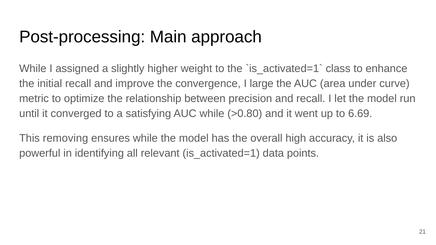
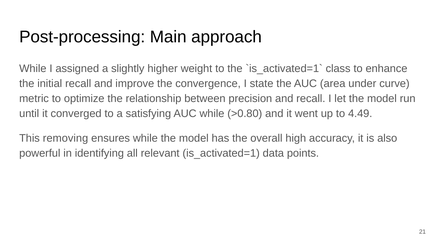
large: large -> state (262, 84)
6.69: 6.69 -> 4.49 (360, 114)
